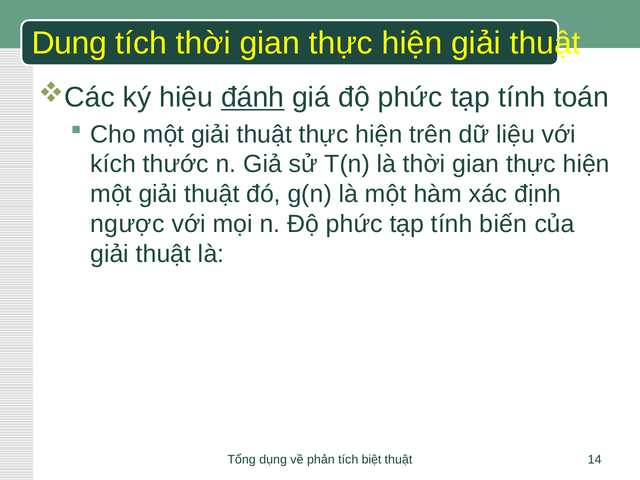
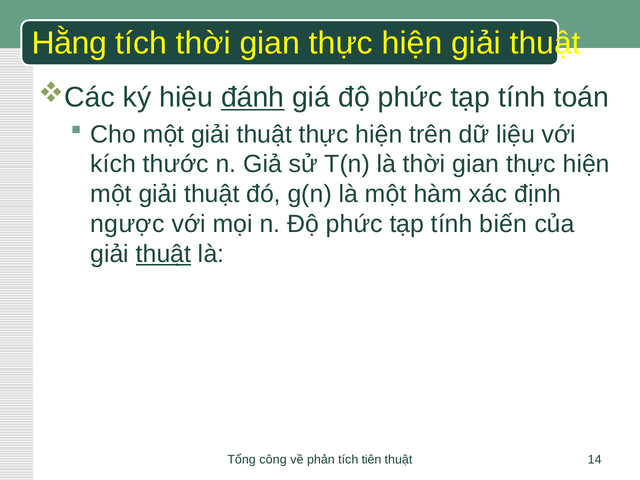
Dung: Dung -> Hằng (69, 43)
thuật underline: none -> present (164, 254)
dụng: dụng -> công (273, 460)
biệt: biệt -> tiên (372, 460)
